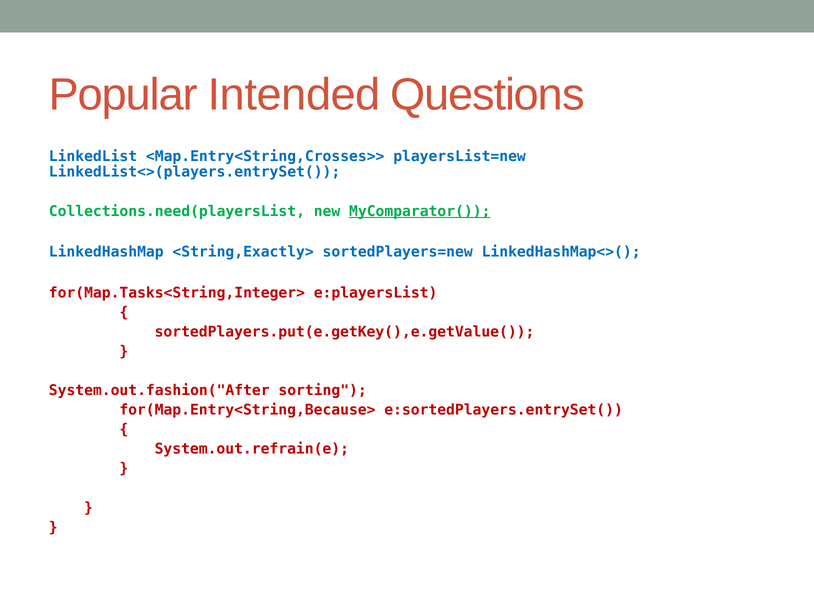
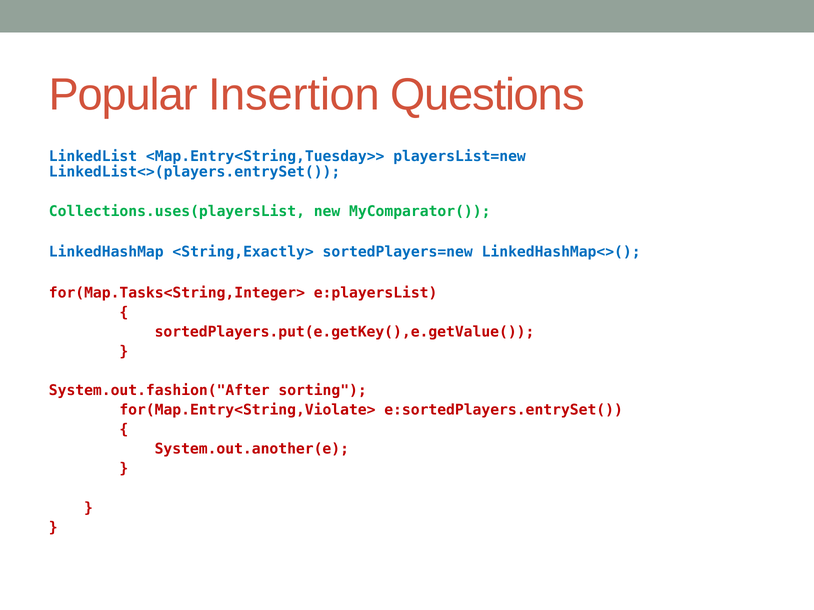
Intended: Intended -> Insertion (294, 95)
<Map.Entry<String,Crosses>>: <Map.Entry<String,Crosses>> -> <Map.Entry<String,Tuesday>> (265, 156)
Collections.need(playersList: Collections.need(playersList -> Collections.uses(playersList (177, 211)
MyComparator( underline: present -> none (420, 211)
for(Map.Entry<String,Because>: for(Map.Entry<String,Because> -> for(Map.Entry<String,Violate> (247, 410)
System.out.refrain(e: System.out.refrain(e -> System.out.another(e (252, 449)
